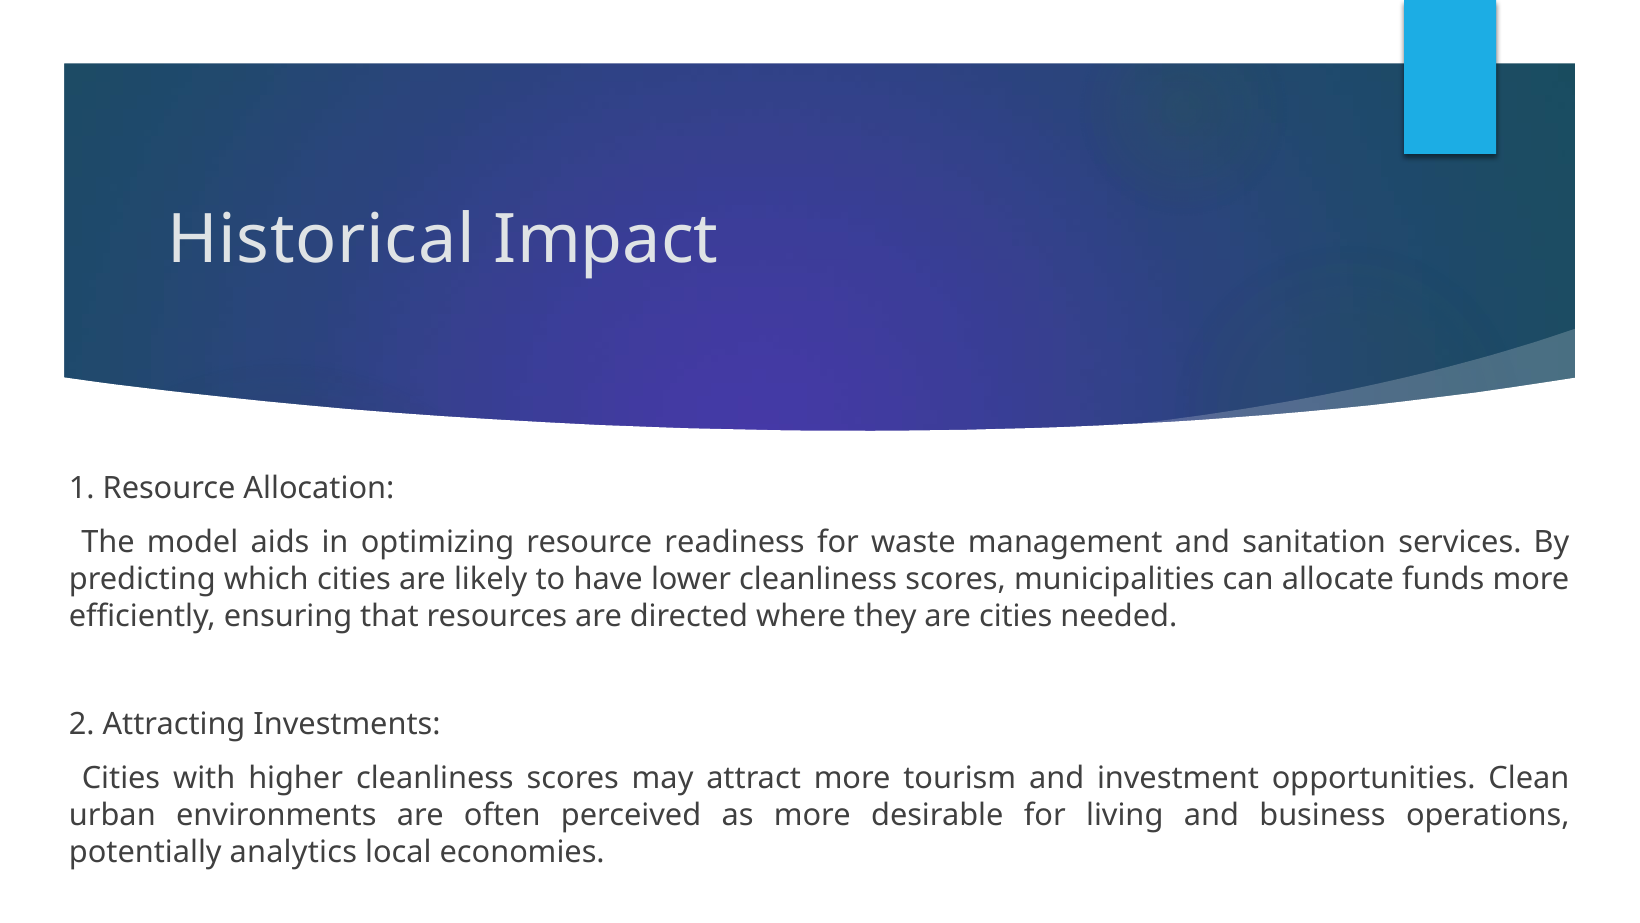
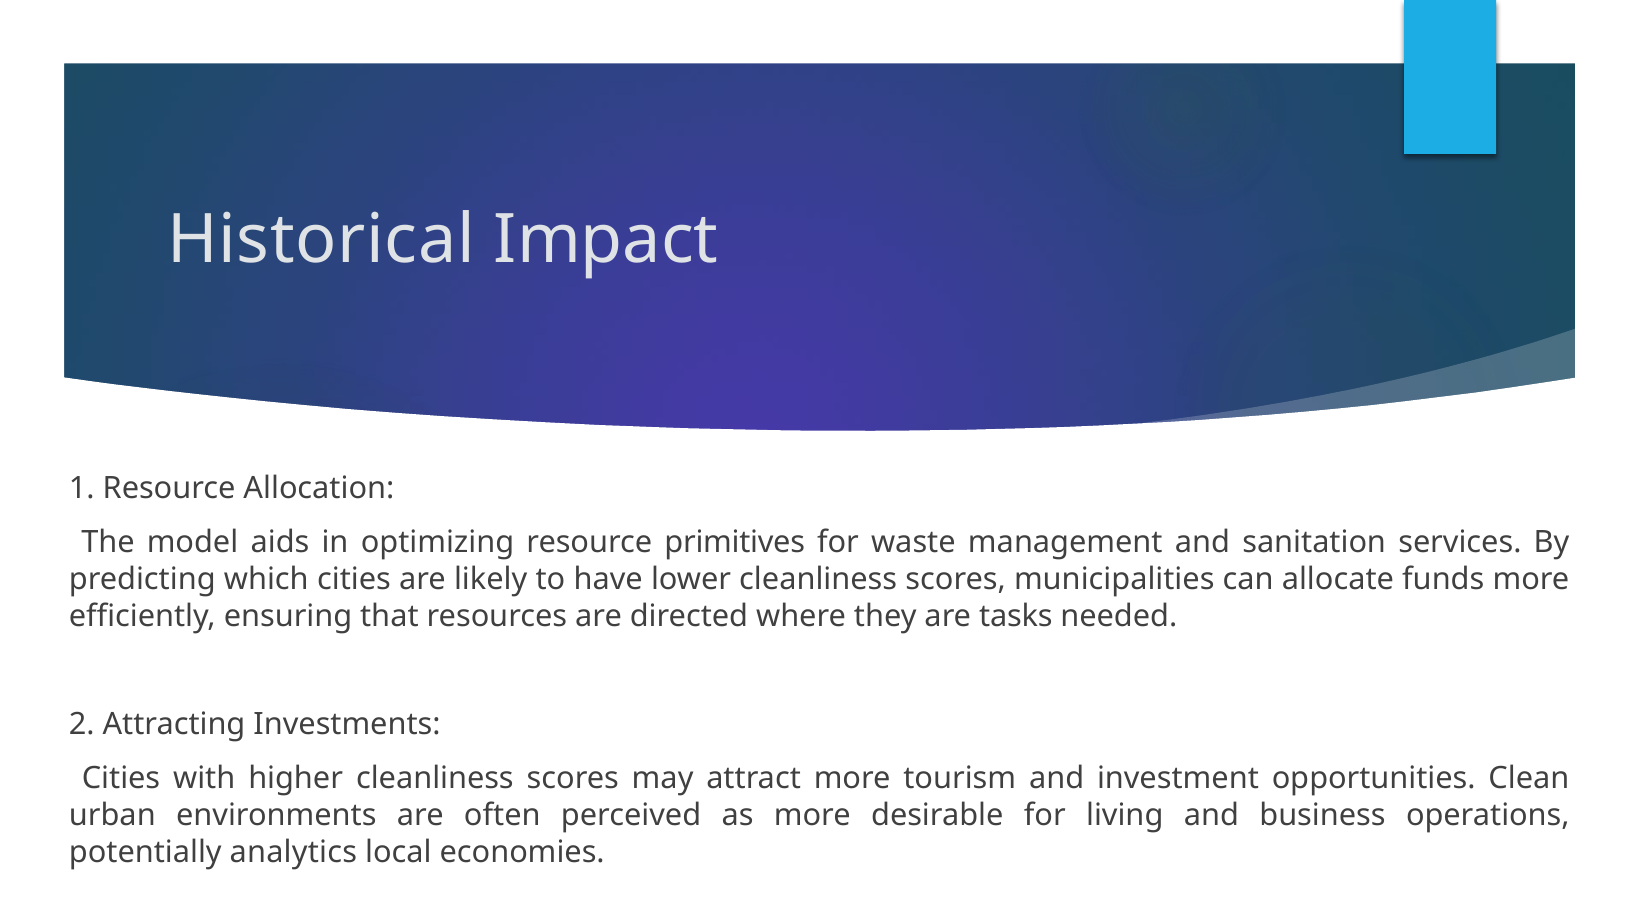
readiness: readiness -> primitives (735, 542)
are cities: cities -> tasks (1016, 616)
